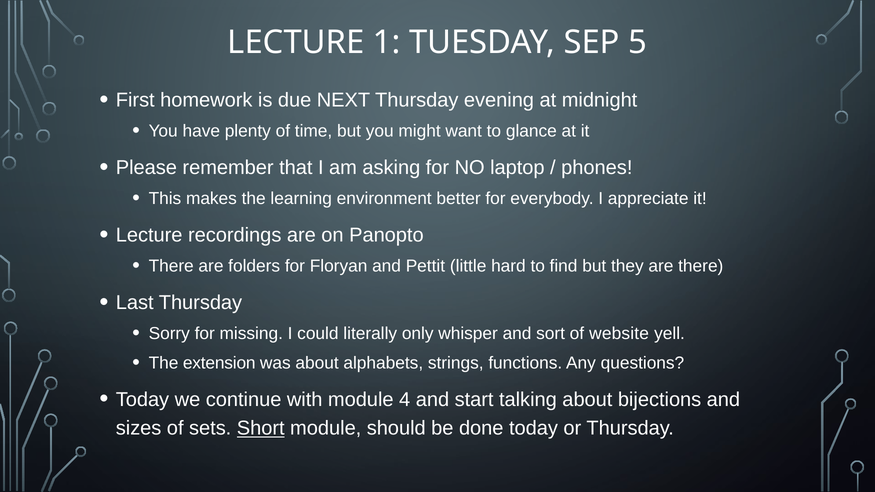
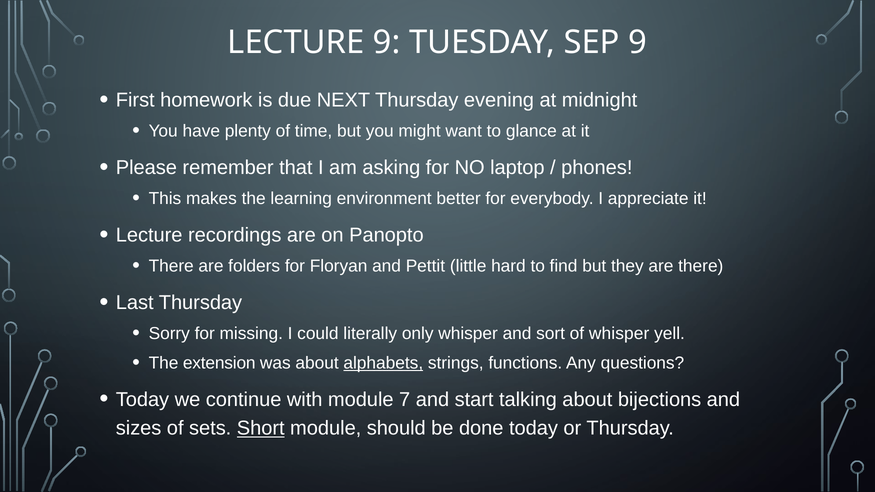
LECTURE 1: 1 -> 9 (387, 42)
SEP 5: 5 -> 9 (638, 42)
of website: website -> whisper (619, 334)
alphabets underline: none -> present (383, 363)
4: 4 -> 7 (405, 400)
